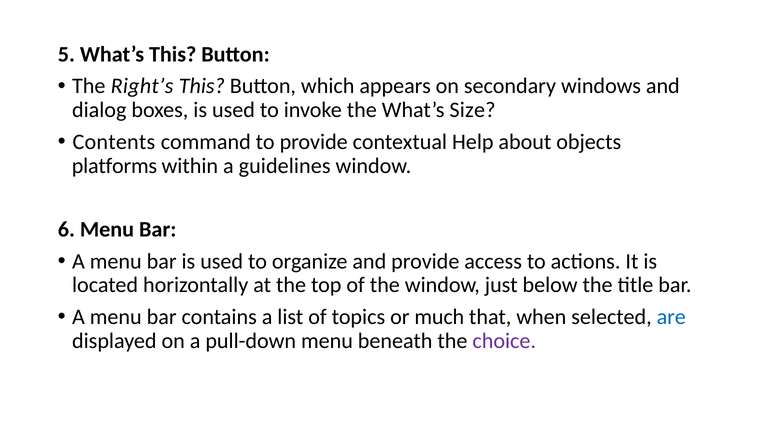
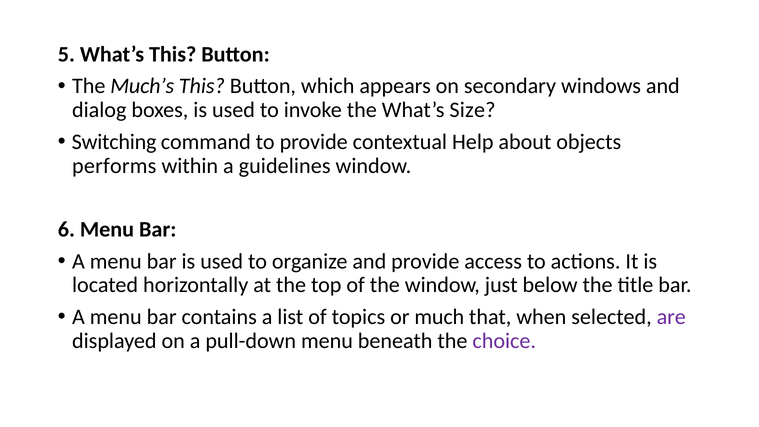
Right’s: Right’s -> Much’s (142, 86)
Contents: Contents -> Switching (114, 142)
platforms: platforms -> performs (114, 166)
are colour: blue -> purple (671, 317)
